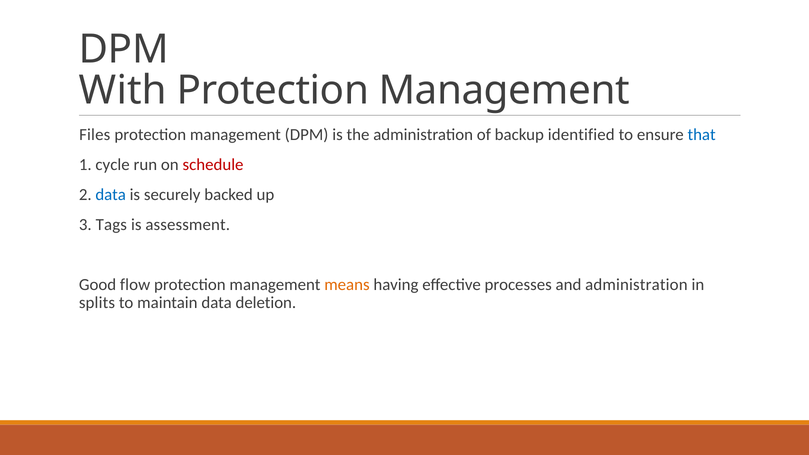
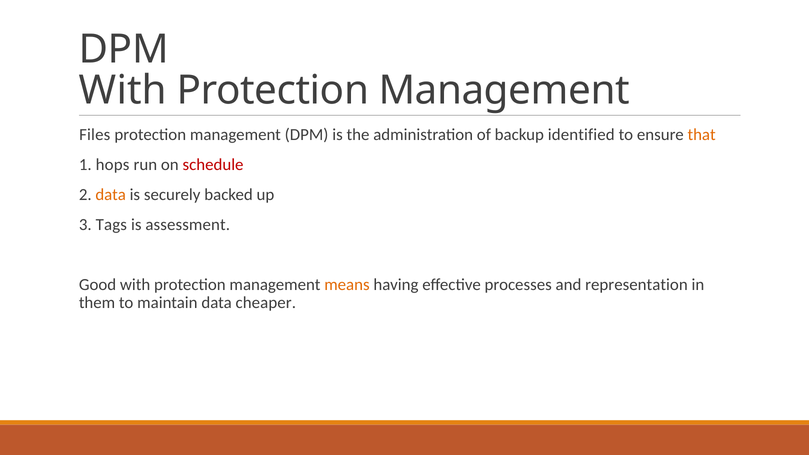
that colour: blue -> orange (702, 135)
cycle: cycle -> hops (113, 165)
data colour: blue -> orange (111, 195)
Good flow: flow -> with (135, 285)
and administration: administration -> representation (636, 285)
splits: splits -> them (97, 303)
deletion: deletion -> cheaper (266, 303)
